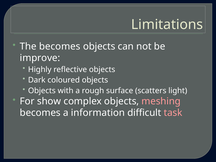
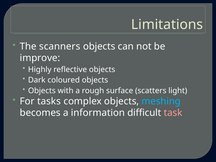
The becomes: becomes -> scanners (60, 46)
show: show -> tasks (49, 101)
meshing colour: pink -> light blue (161, 101)
